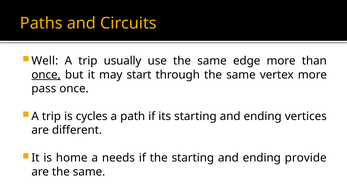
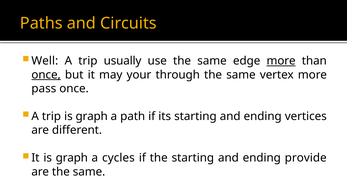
more underline: none -> present (281, 61)
start: start -> your (139, 75)
trip is cycles: cycles -> graph (92, 116)
It is home: home -> graph (72, 158)
needs: needs -> cycles (118, 158)
